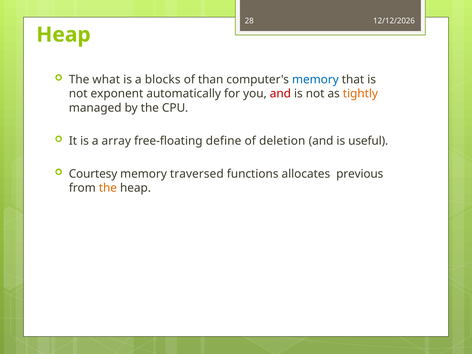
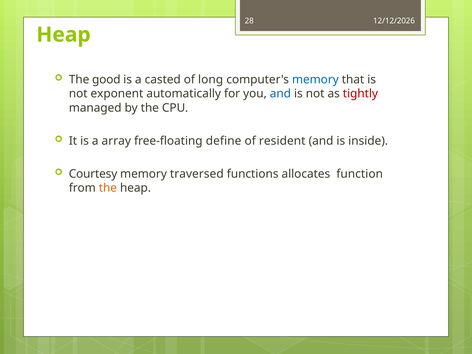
what: what -> good (106, 79)
blocks: blocks -> casted (163, 79)
than: than -> long (211, 79)
and colour: red -> blue (280, 94)
tightly colour: orange -> red (360, 94)
deletion: deletion -> resident (282, 141)
useful: useful -> inside (368, 141)
previous: previous -> function (360, 174)
